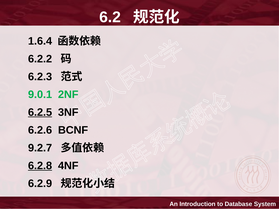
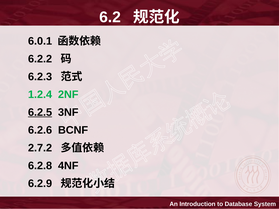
1.6.4: 1.6.4 -> 6.0.1 (40, 41)
9.0.1: 9.0.1 -> 1.2.4 (40, 95)
9.2.7: 9.2.7 -> 2.7.2 (40, 148)
6.2.8 underline: present -> none (40, 166)
